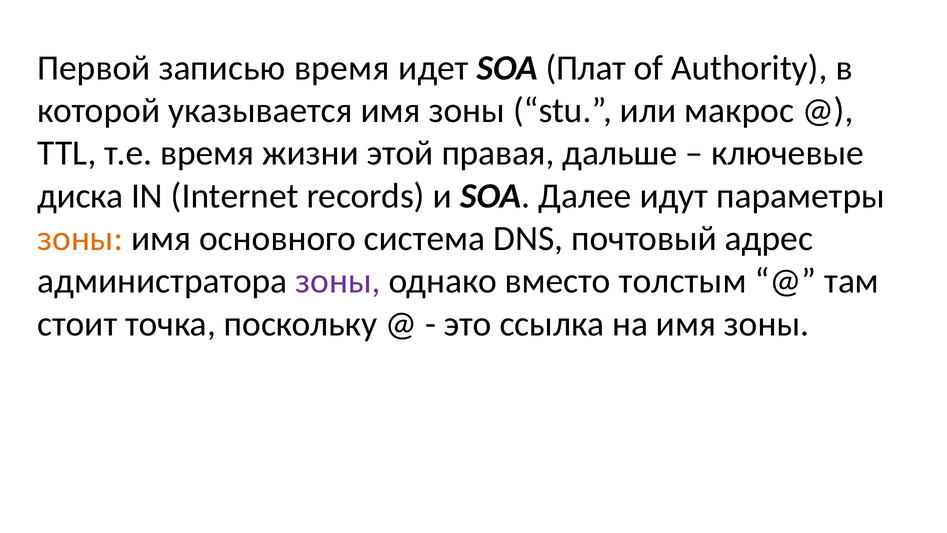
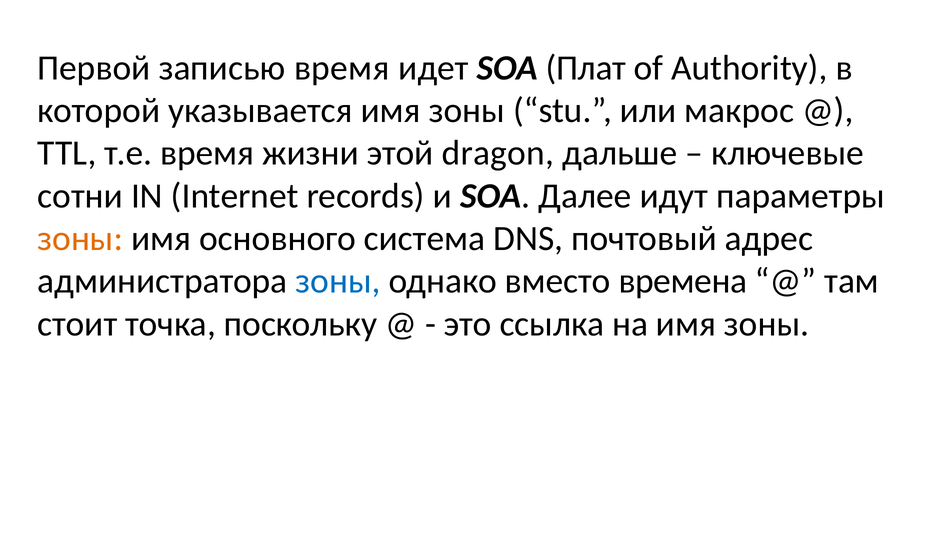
правая: правая -> dragon (498, 153)
диска: диска -> сотни (80, 196)
зоны colour: purple -> blue (338, 281)
толстым: толстым -> времена (683, 281)
